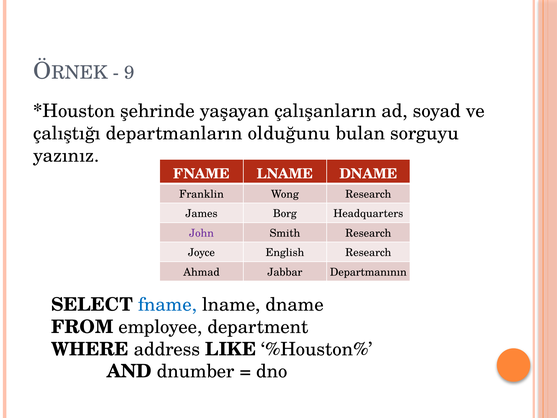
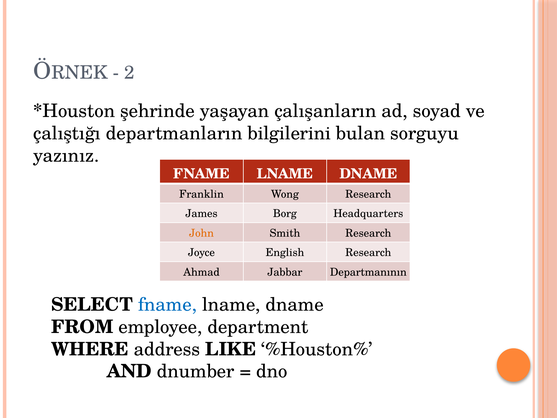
9: 9 -> 2 (129, 73)
olduğunu: olduğunu -> bilgilerini (289, 133)
John colour: purple -> orange (202, 233)
